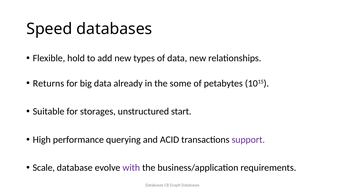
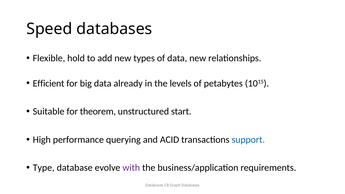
Returns: Returns -> Efficient (49, 83)
some: some -> levels (181, 83)
storages: storages -> theorem (98, 112)
support colour: purple -> blue (248, 140)
Scale: Scale -> Type (44, 168)
